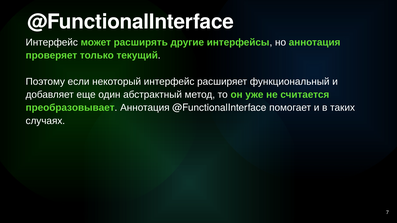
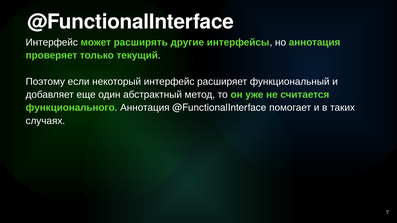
преобразовывает: преобразовывает -> функционального (70, 108)
